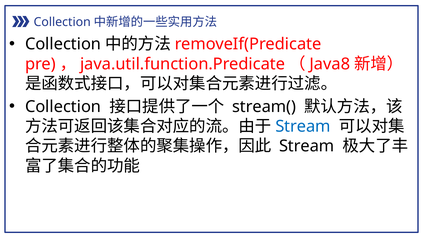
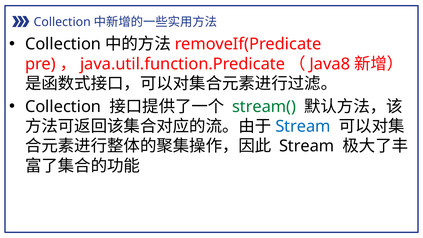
stream( colour: black -> green (264, 107)
